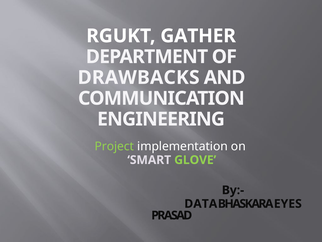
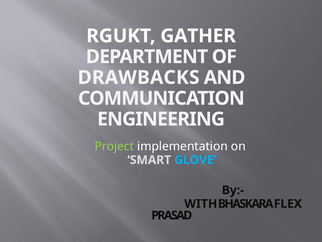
GLOVE colour: light green -> light blue (195, 160)
DATA: DATA -> WITH (201, 203)
EYES: EYES -> FLEX (288, 203)
